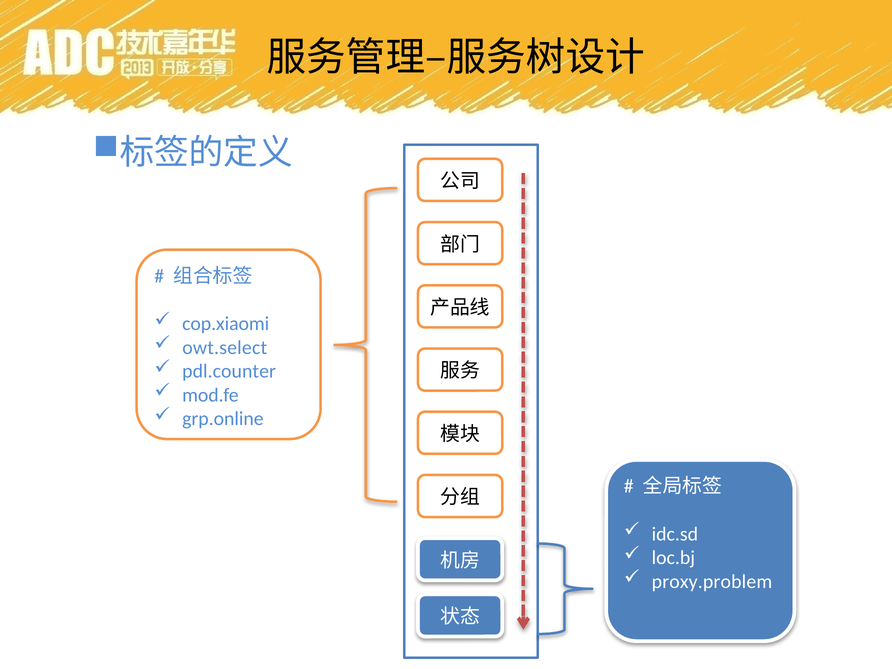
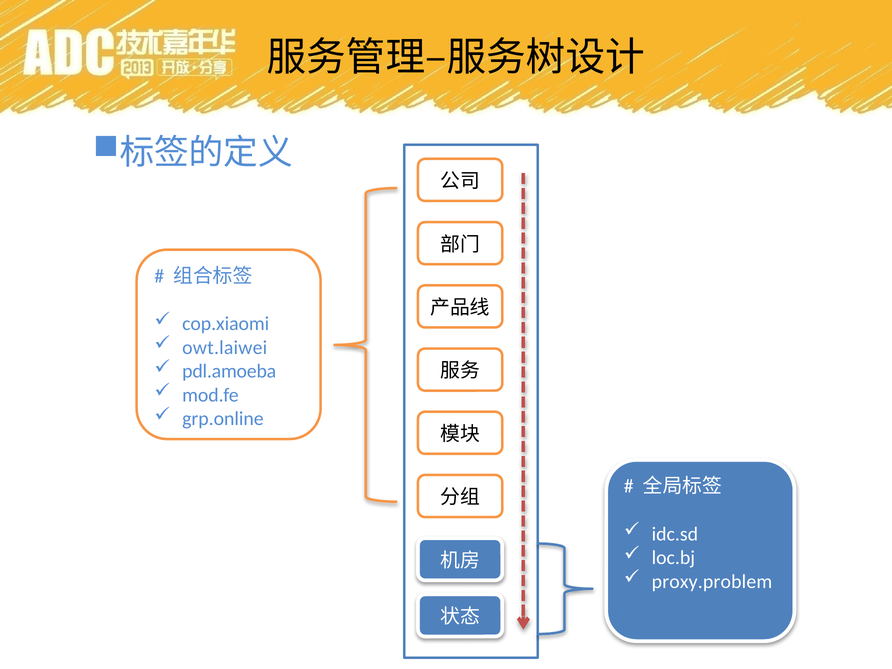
owt.select: owt.select -> owt.laiwei (225, 348)
pdl.counter: pdl.counter -> pdl.amoeba (229, 371)
